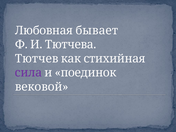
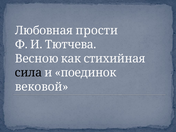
бывает: бывает -> прости (97, 30)
Тютчев: Тютчев -> Весною (37, 59)
сила colour: purple -> black (28, 73)
